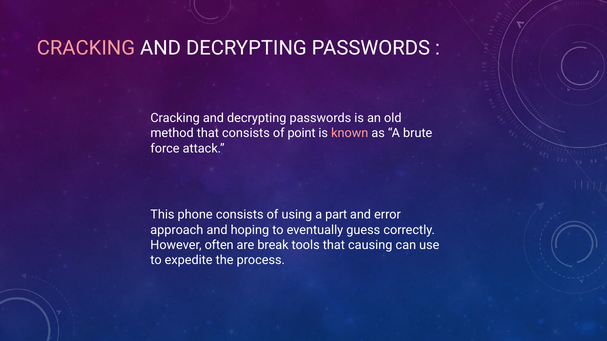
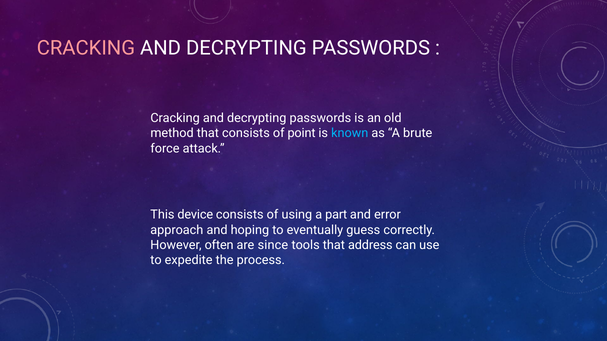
known colour: pink -> light blue (350, 133)
phone: phone -> device (195, 215)
break: break -> since (273, 245)
causing: causing -> address (370, 245)
